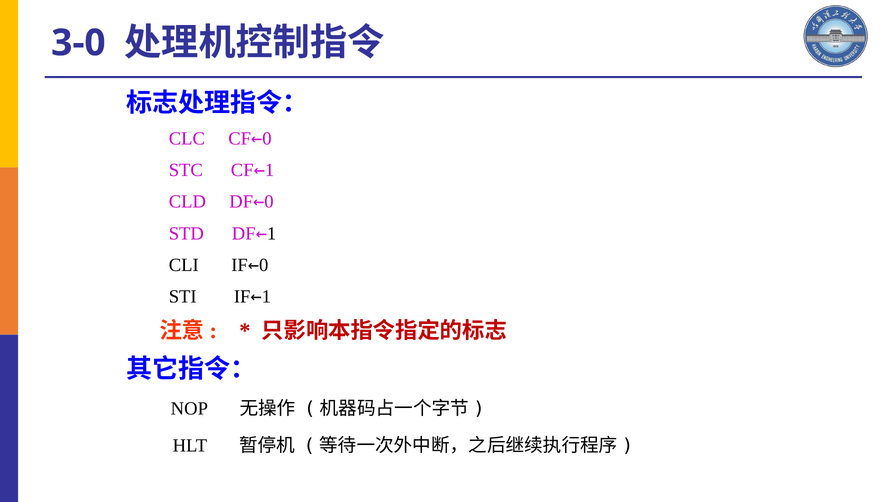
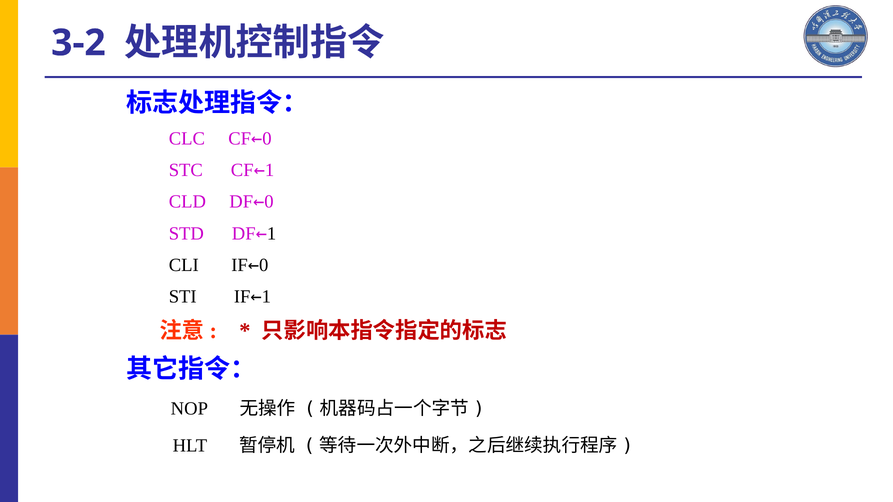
3-0: 3-0 -> 3-2 (78, 43)
